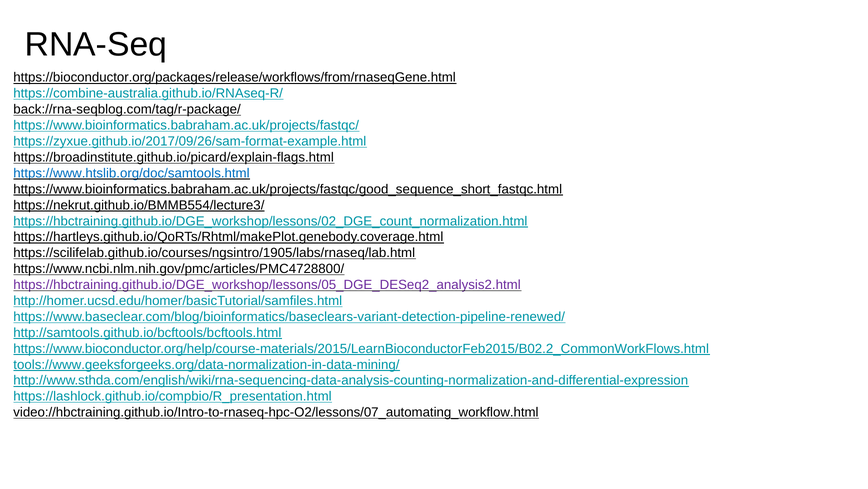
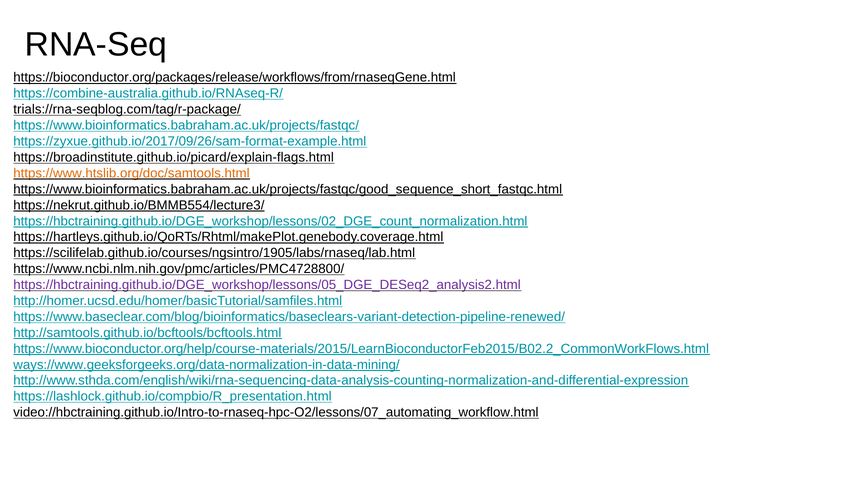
back://rna-seqblog.com/tag/r-package/: back://rna-seqblog.com/tag/r-package/ -> trials://rna-seqblog.com/tag/r-package/ (127, 109)
https://www.htslib.org/doc/samtools.html colour: blue -> orange (131, 173)
tools://www.geeksforgeeks.org/data-normalization-in-data-mining/: tools://www.geeksforgeeks.org/data-normalization-in-data-mining/ -> ways://www.geeksforgeeks.org/data-normalization-in-data-mining/ (206, 364)
